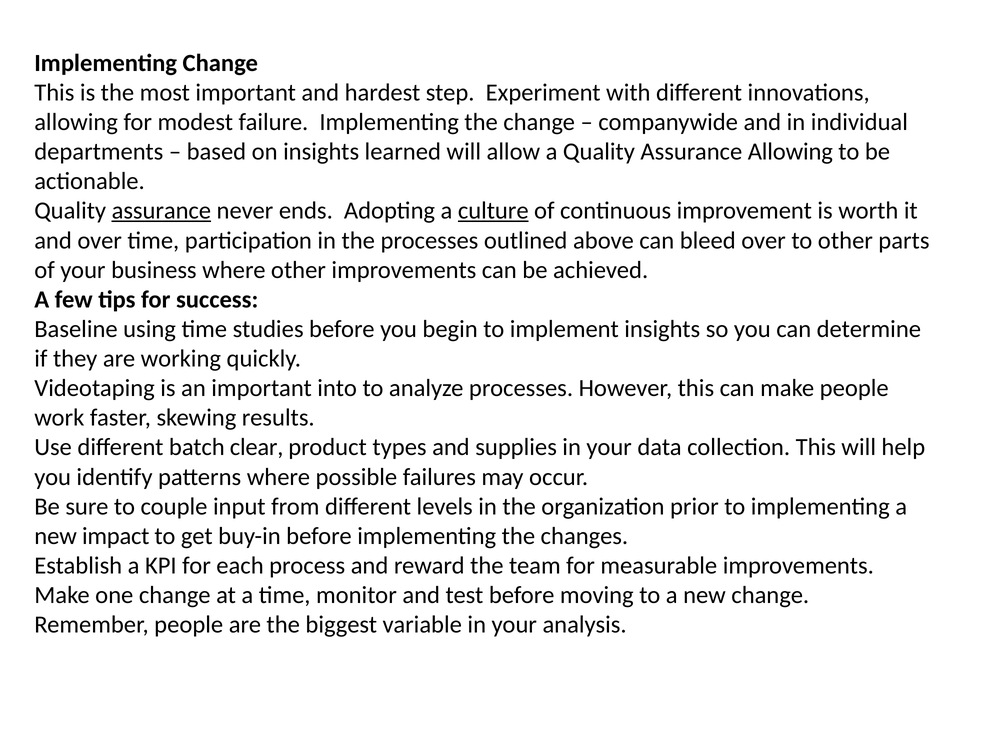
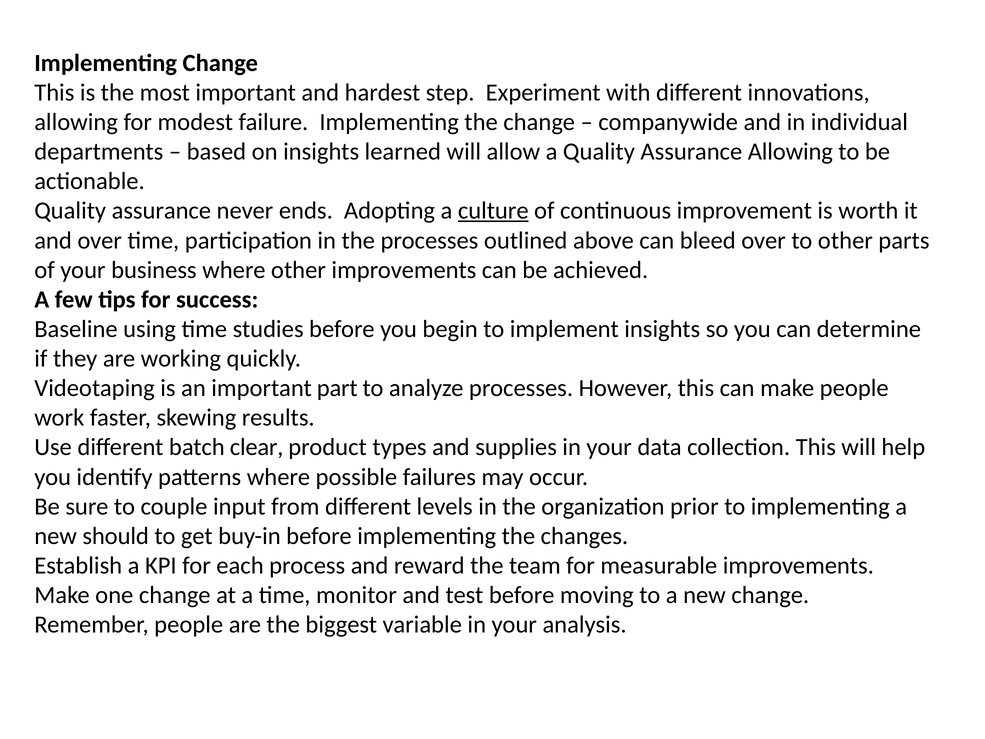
assurance underline: present -> none (161, 211)
into: into -> part (337, 388)
impact: impact -> should (116, 536)
